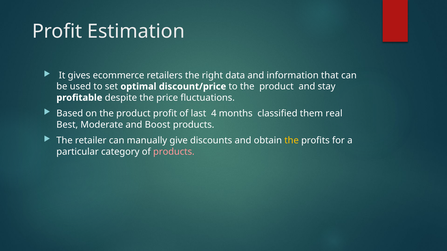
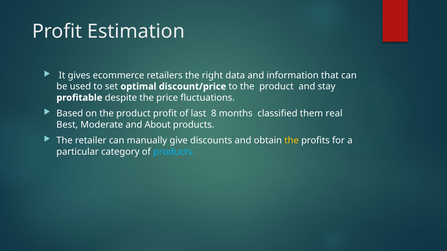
4: 4 -> 8 (214, 114)
Boost: Boost -> About (158, 125)
products colour: pink -> light blue (174, 152)
